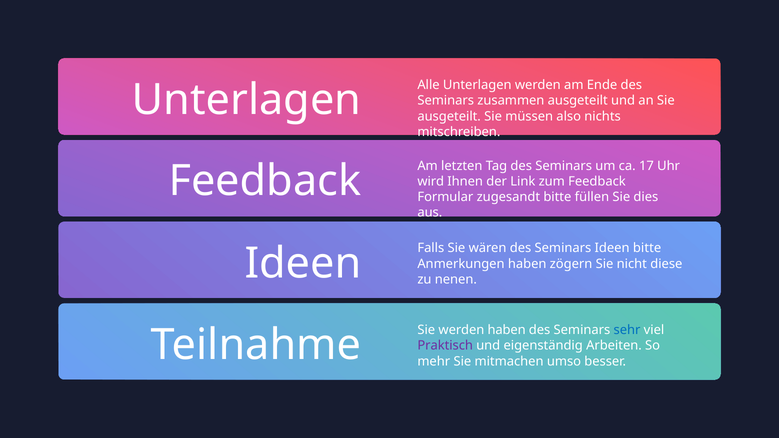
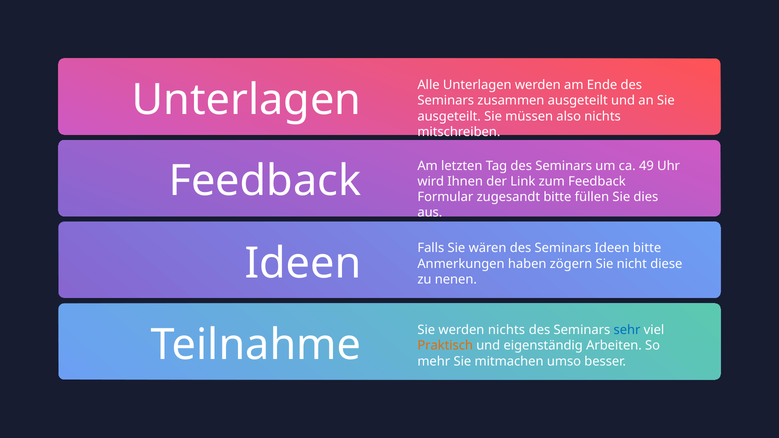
17: 17 -> 49 (646, 166)
werden haben: haben -> nichts (506, 330)
Praktisch colour: purple -> orange (445, 346)
